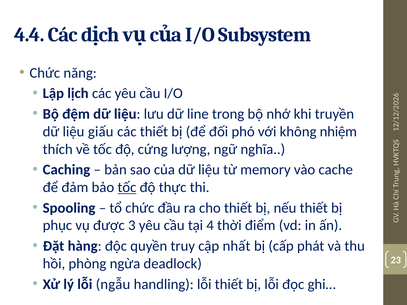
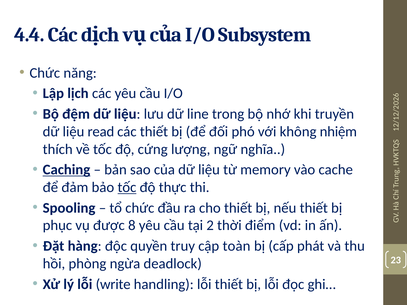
giấu: giấu -> read (101, 132)
Caching underline: none -> present (66, 170)
3: 3 -> 8 (132, 226)
tại 4: 4 -> 2 (210, 226)
nhất: nhất -> toàn (237, 246)
ngẫu: ngẫu -> write (113, 284)
